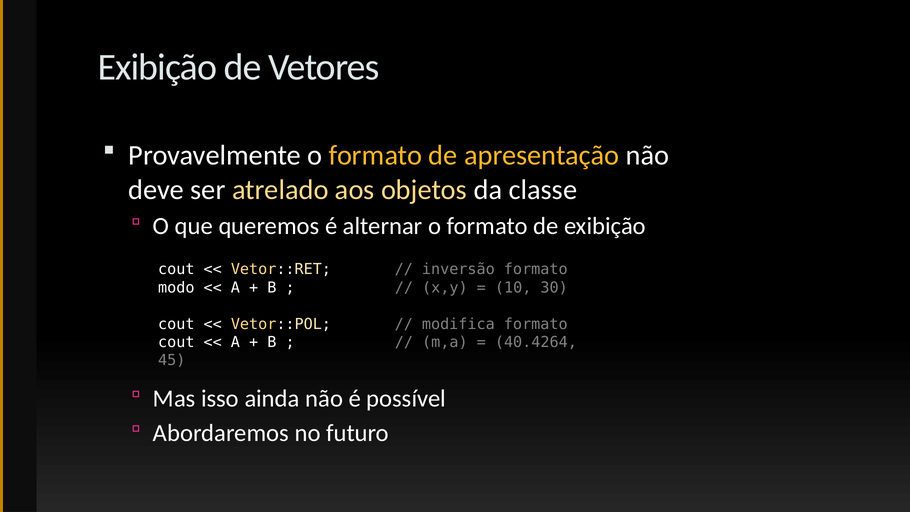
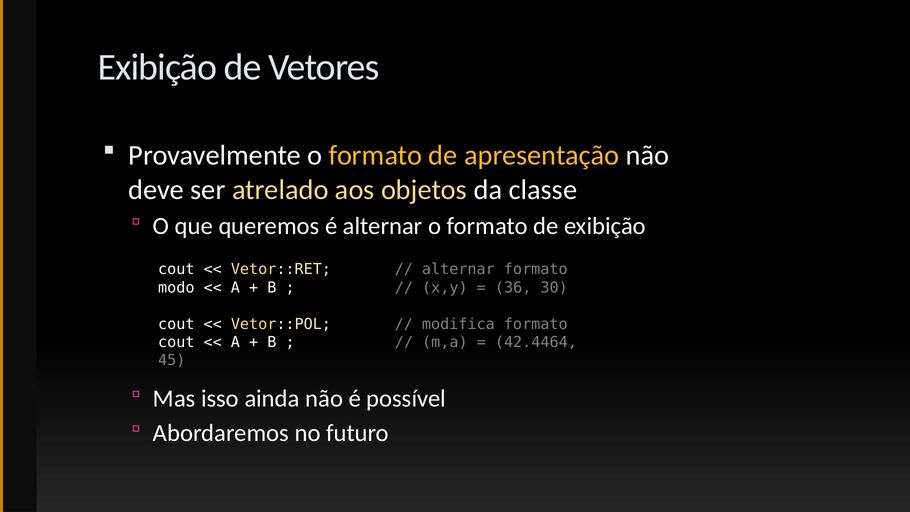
inversão: inversão -> alternar (458, 269)
10: 10 -> 36 (513, 288)
40.4264: 40.4264 -> 42.4464 (536, 342)
